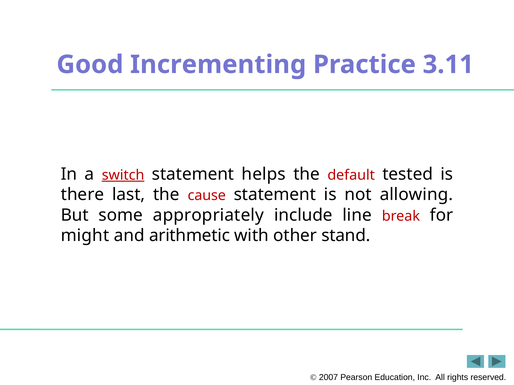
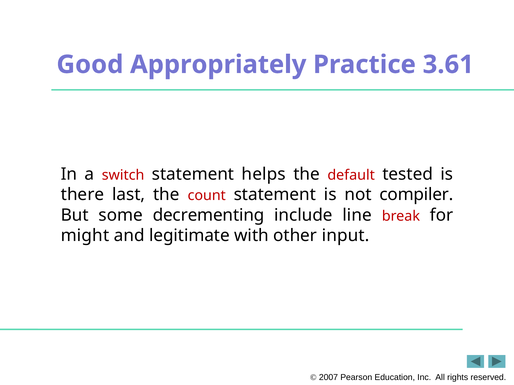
Incrementing: Incrementing -> Appropriately (218, 65)
3.11: 3.11 -> 3.61 (448, 65)
switch underline: present -> none (123, 175)
cause: cause -> count (207, 196)
allowing: allowing -> compiler (417, 195)
appropriately: appropriately -> decrementing (209, 215)
arithmetic: arithmetic -> legitimate (189, 236)
stand: stand -> input (346, 236)
